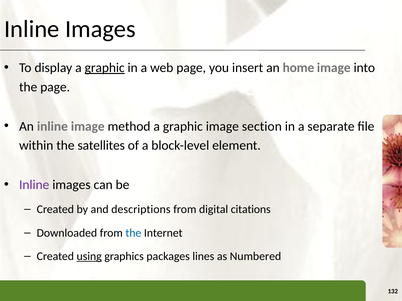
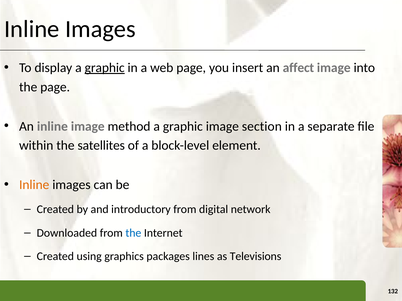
home: home -> affect (298, 68)
Inline colour: purple -> orange (34, 185)
descriptions: descriptions -> introductory (141, 210)
citations: citations -> network (251, 210)
using underline: present -> none (89, 257)
Numbered: Numbered -> Televisions (256, 257)
